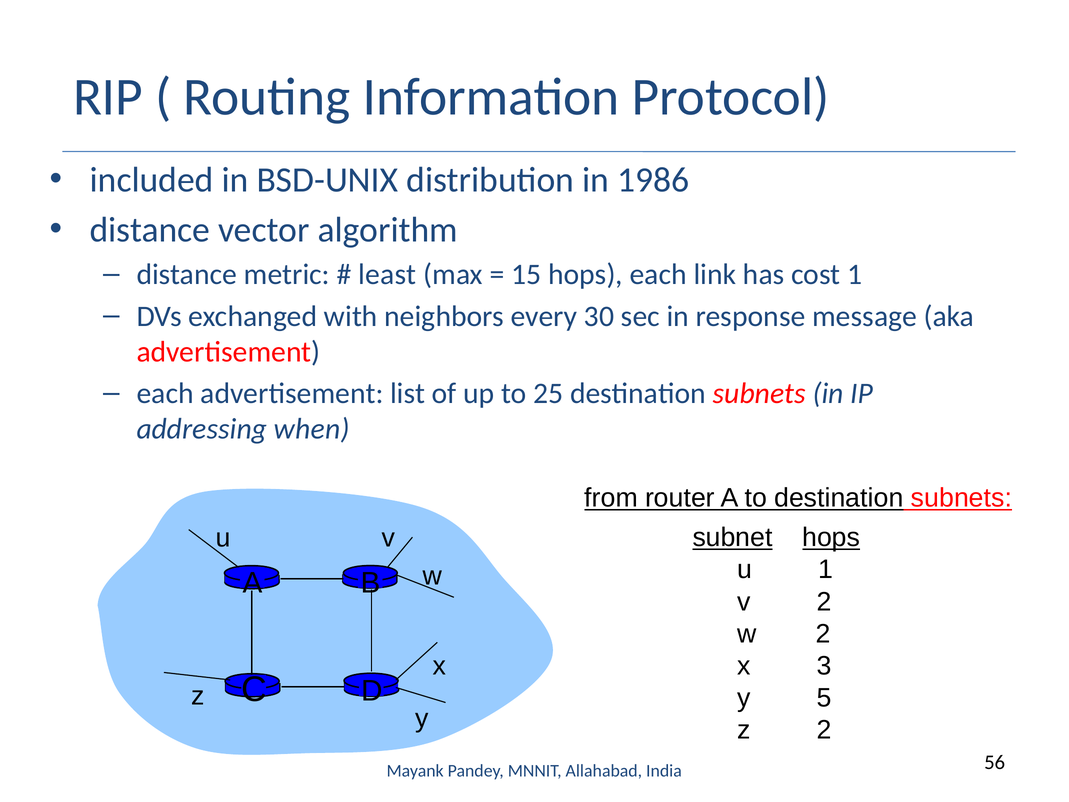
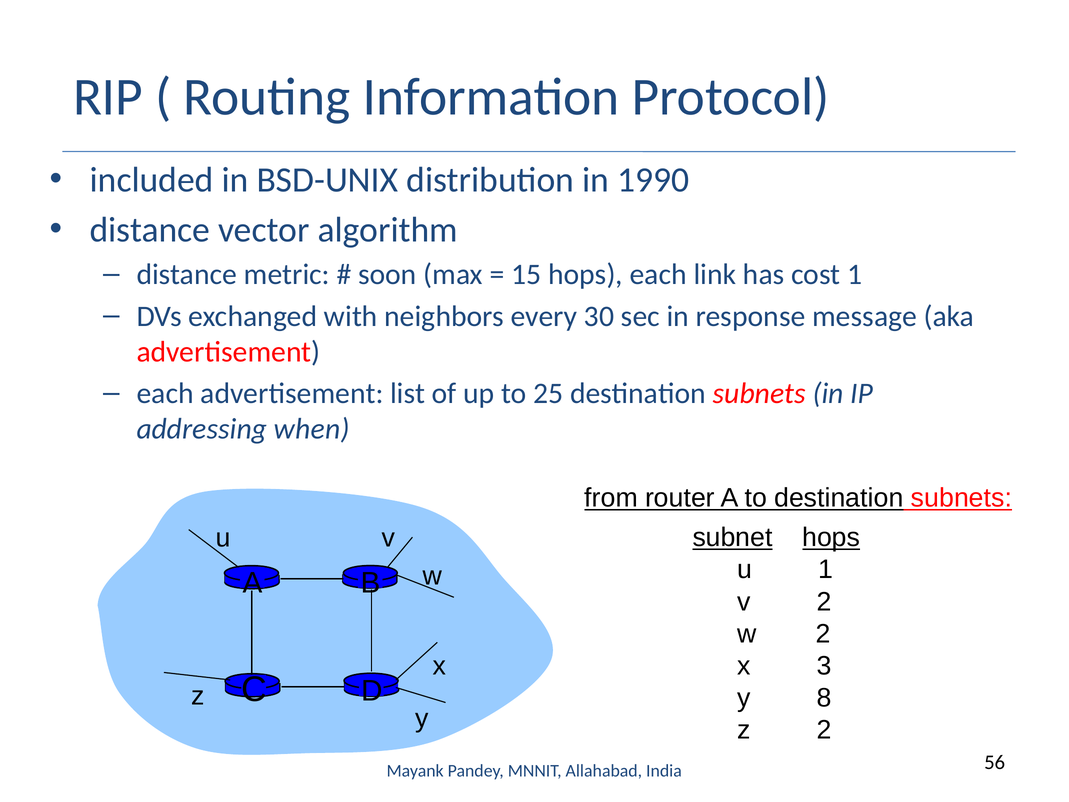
1986: 1986 -> 1990 (653, 180)
least: least -> soon (387, 275)
5: 5 -> 8 (824, 698)
